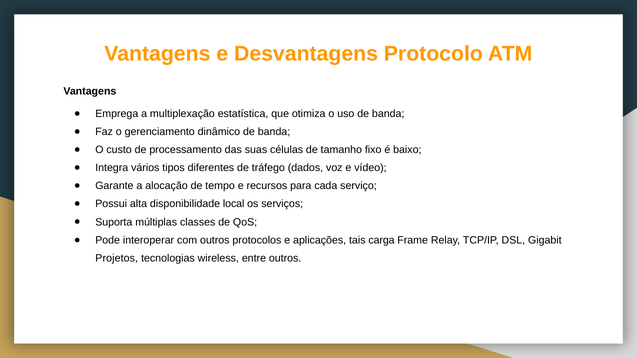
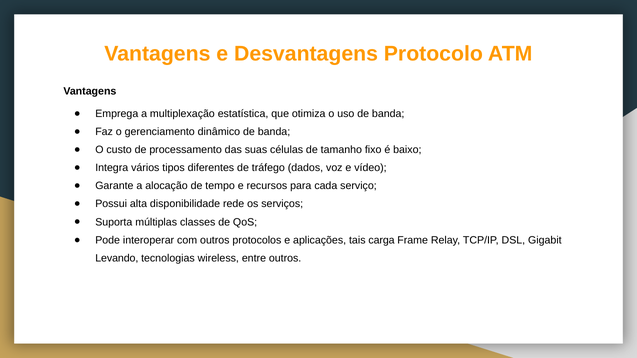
local: local -> rede (234, 204)
Projetos: Projetos -> Levando (117, 258)
